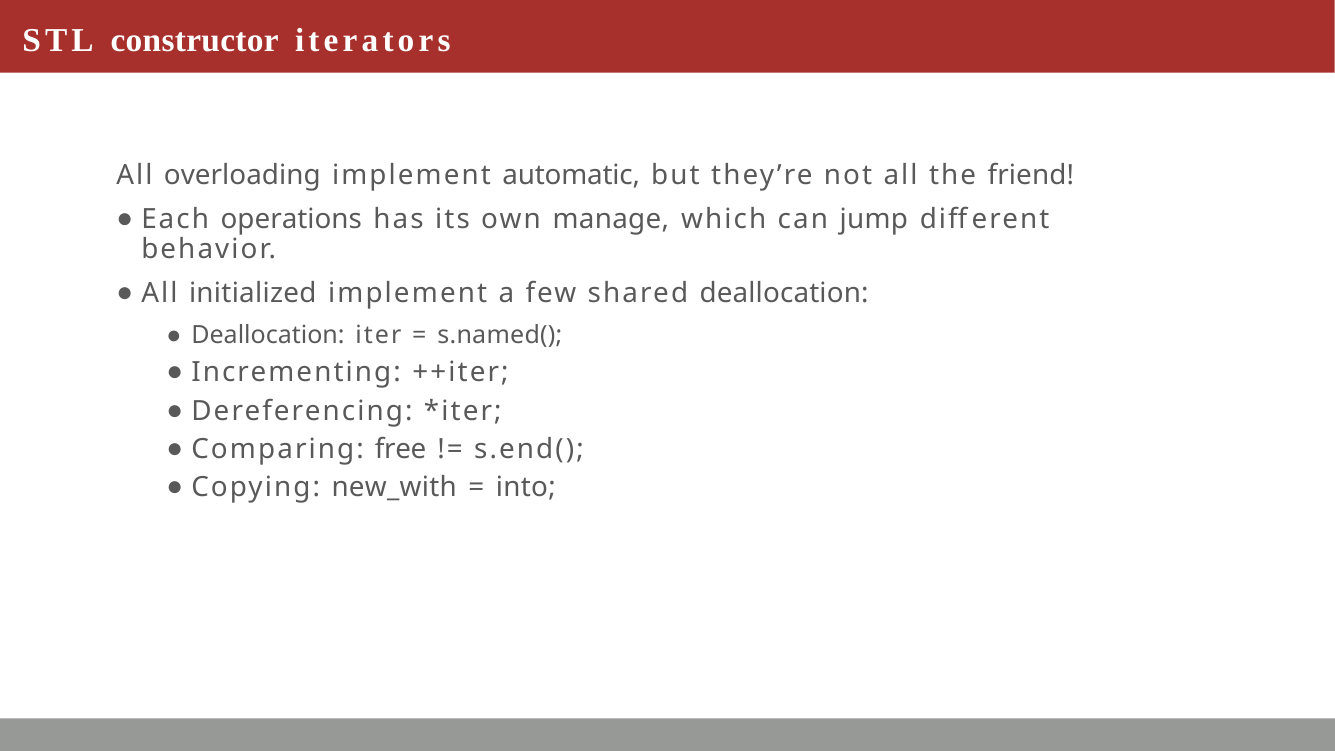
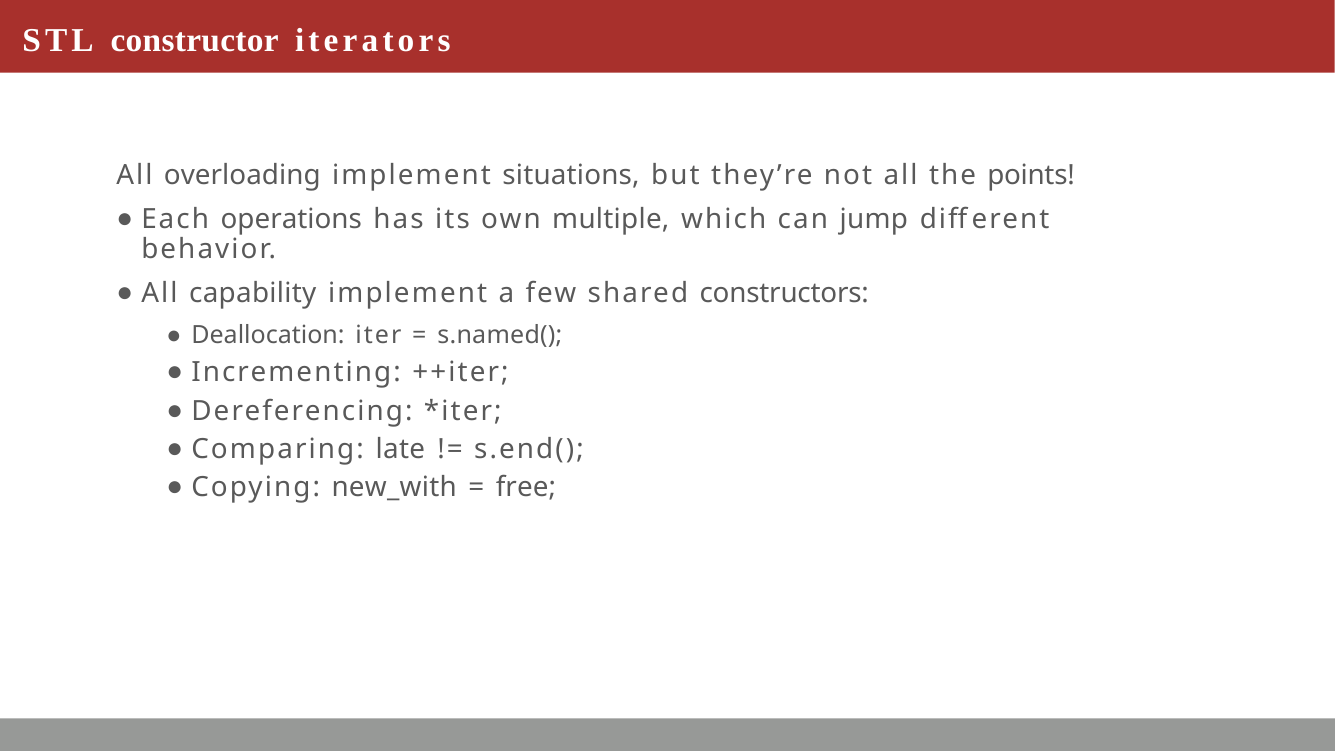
automatic: automatic -> situations (571, 175)
friend: friend -> points (1031, 175)
manage: manage -> multiple (611, 219)
initialized: initialized -> capability (253, 293)
shared deallocation: deallocation -> constructors (784, 293)
free: free -> late (400, 449)
into: into -> free (526, 488)
